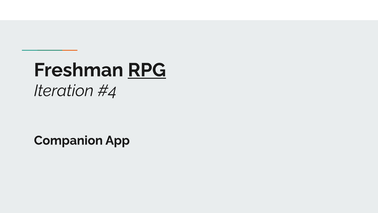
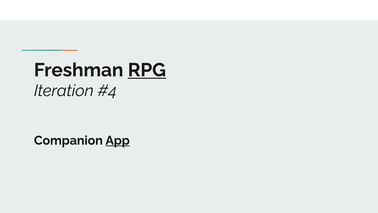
App underline: none -> present (118, 140)
